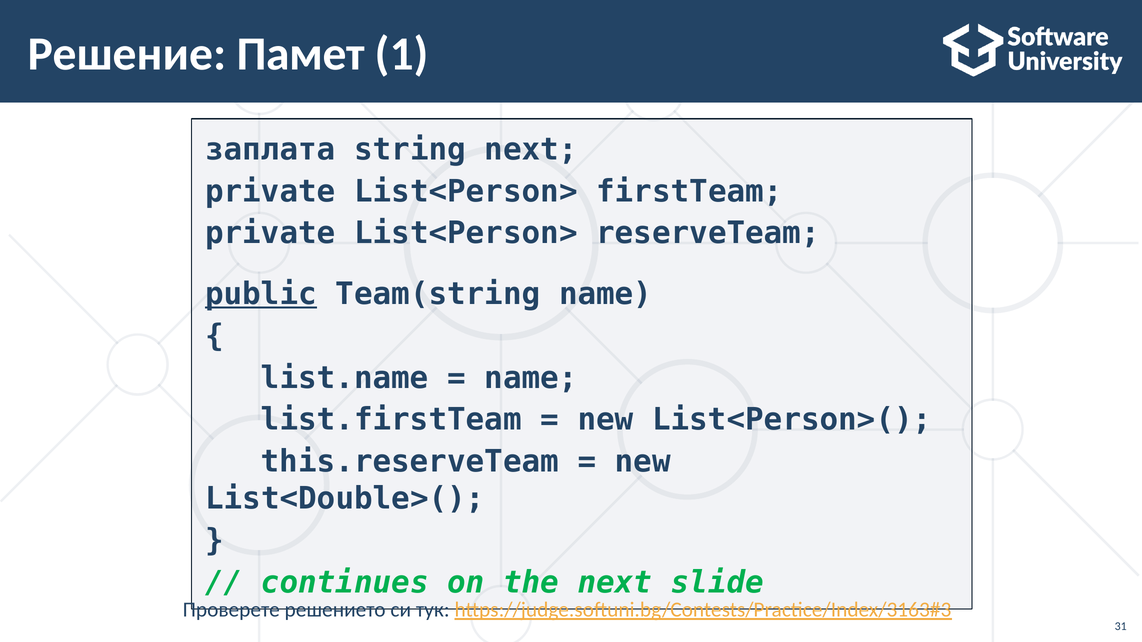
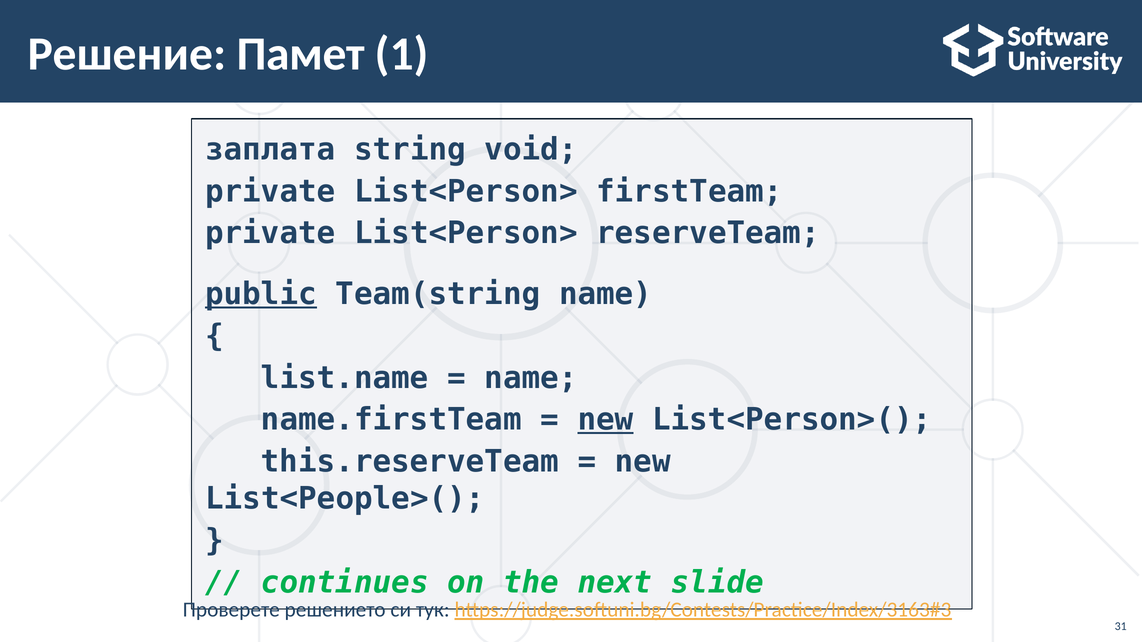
string next: next -> void (531, 150)
list.firstTeam: list.firstTeam -> name.firstTeam (391, 420)
new underline: none -> present (605, 420)
List<Double>(: List<Double>( -> List<People>( (345, 499)
